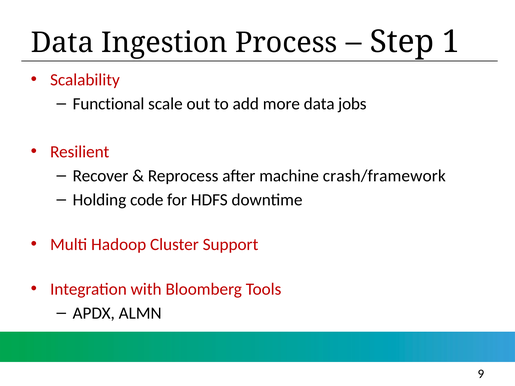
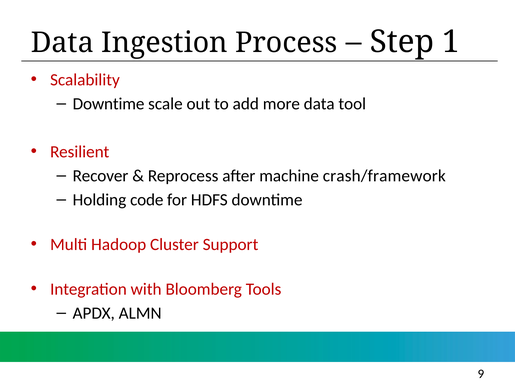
Functional: Functional -> Downtime (109, 104)
jobs: jobs -> tool (352, 104)
